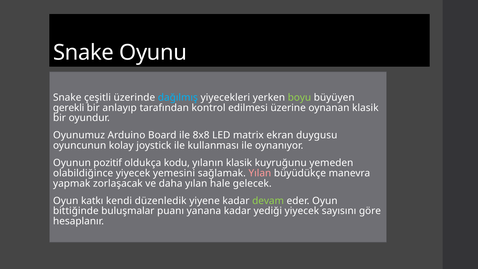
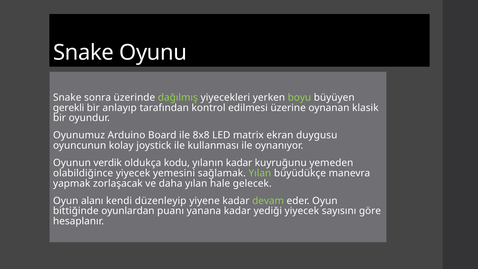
çeşitli: çeşitli -> sonra (98, 97)
dağılmış colour: light blue -> light green (178, 97)
pozitif: pozitif -> verdik (108, 163)
yılanın klasik: klasik -> kadar (239, 163)
Yılan colour: pink -> light green (260, 173)
katkı: katkı -> alanı (92, 201)
düzenledik: düzenledik -> düzenleyip (161, 201)
buluşmalar: buluşmalar -> oyunlardan (128, 211)
